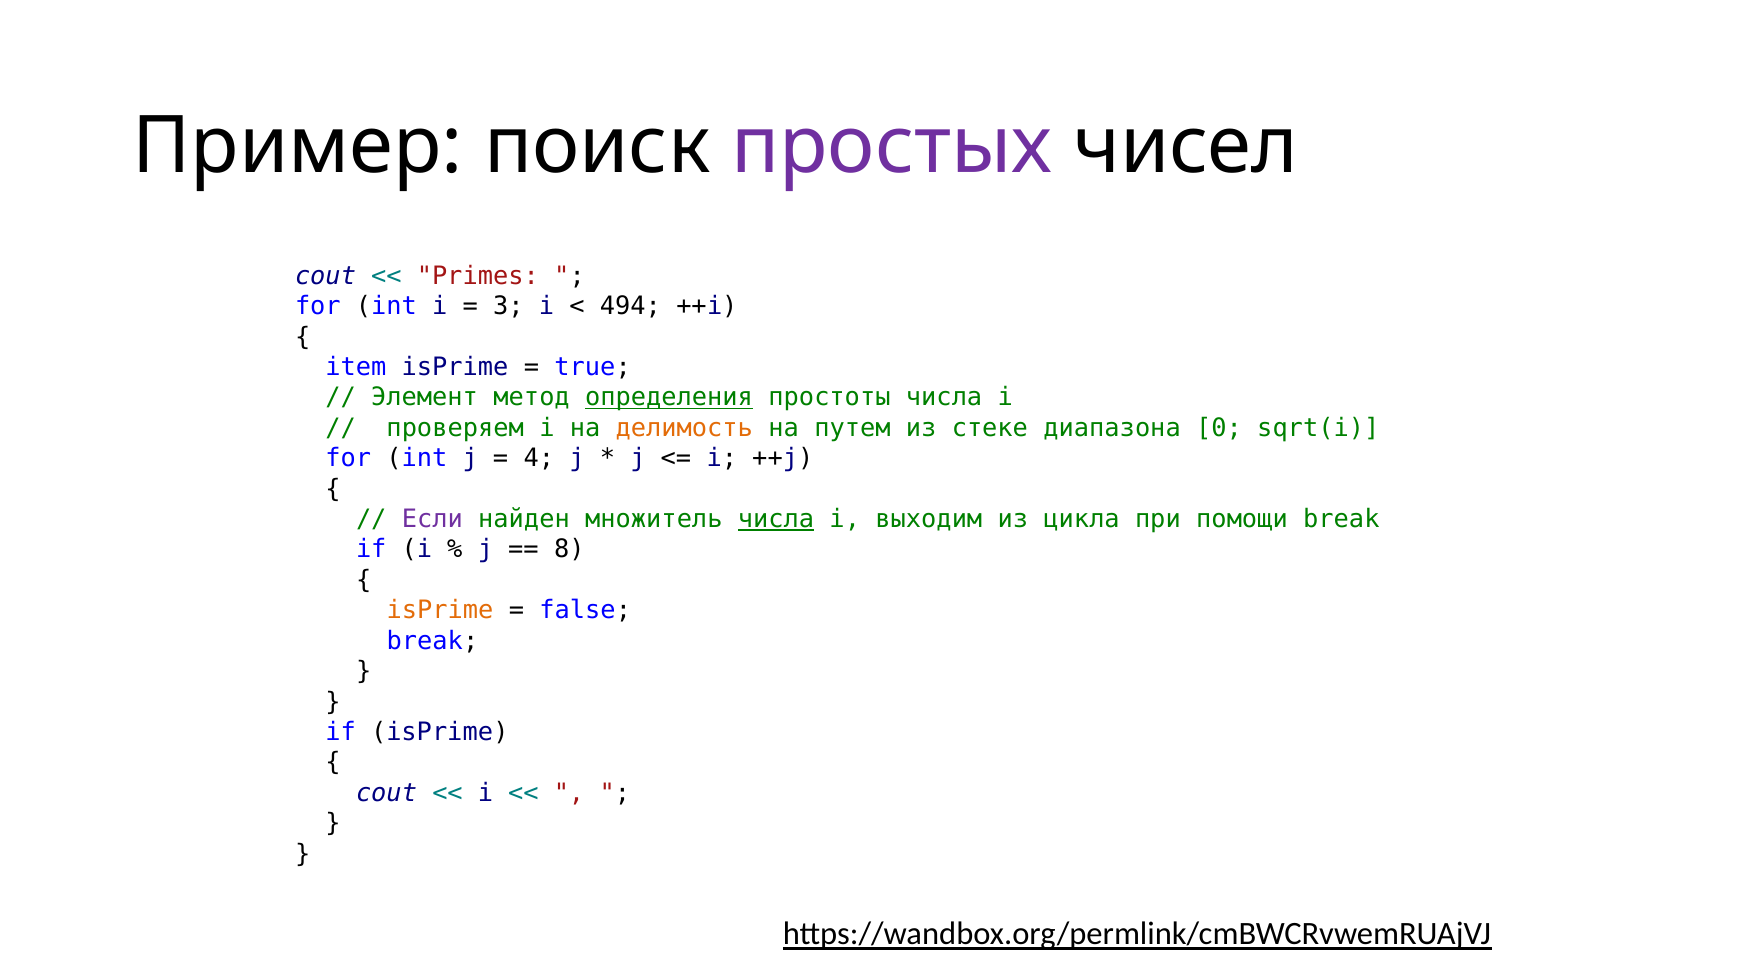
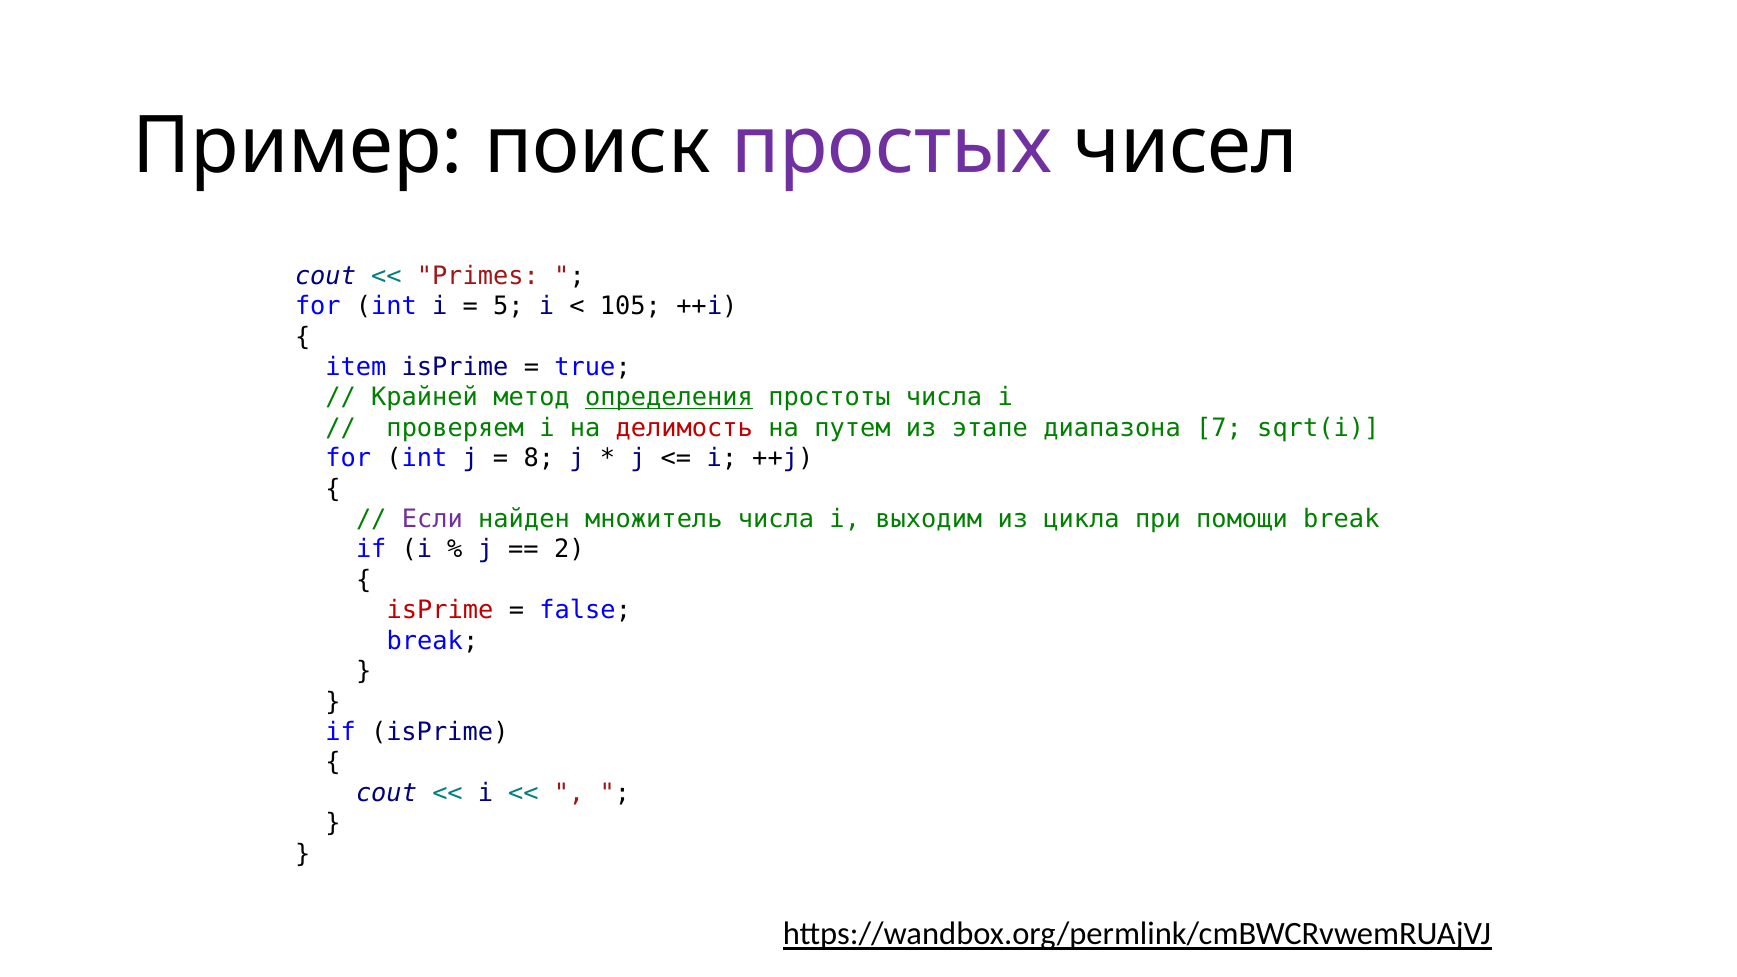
3: 3 -> 5 (508, 306)
494: 494 -> 105 (630, 306)
Элемент: Элемент -> Крайней (425, 398)
делимость colour: orange -> red (684, 428)
стеке: стеке -> этапе (990, 428)
0: 0 -> 7 (1219, 428)
4: 4 -> 8 (539, 458)
числа underline: present -> none (776, 519)
8: 8 -> 2 (569, 550)
isPrime colour: orange -> red (440, 610)
